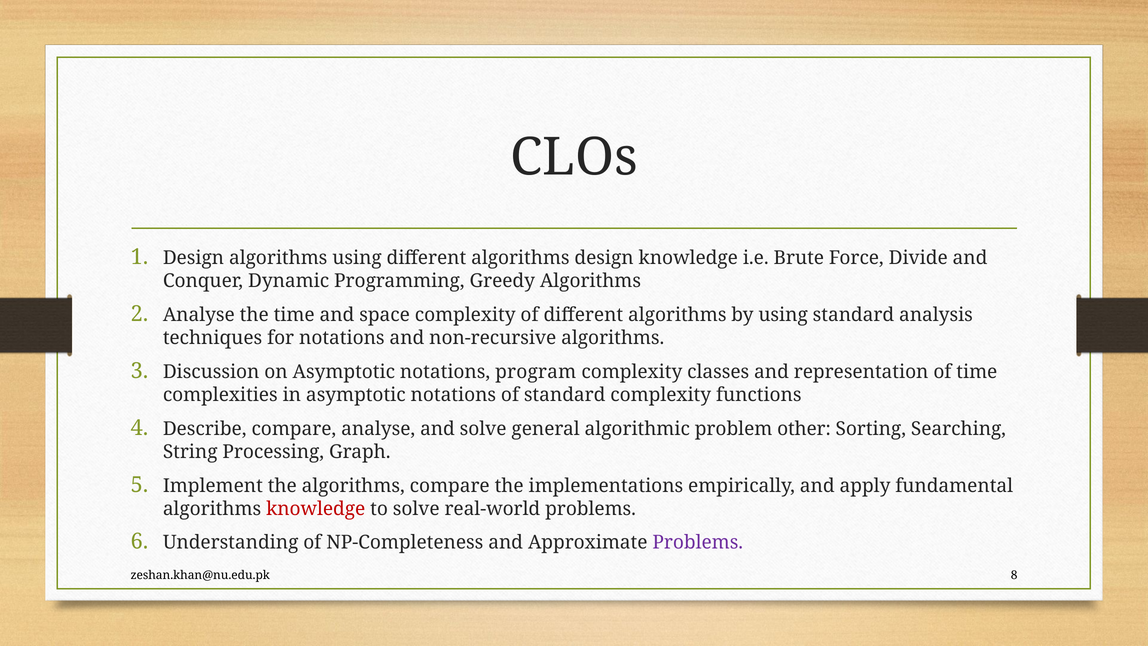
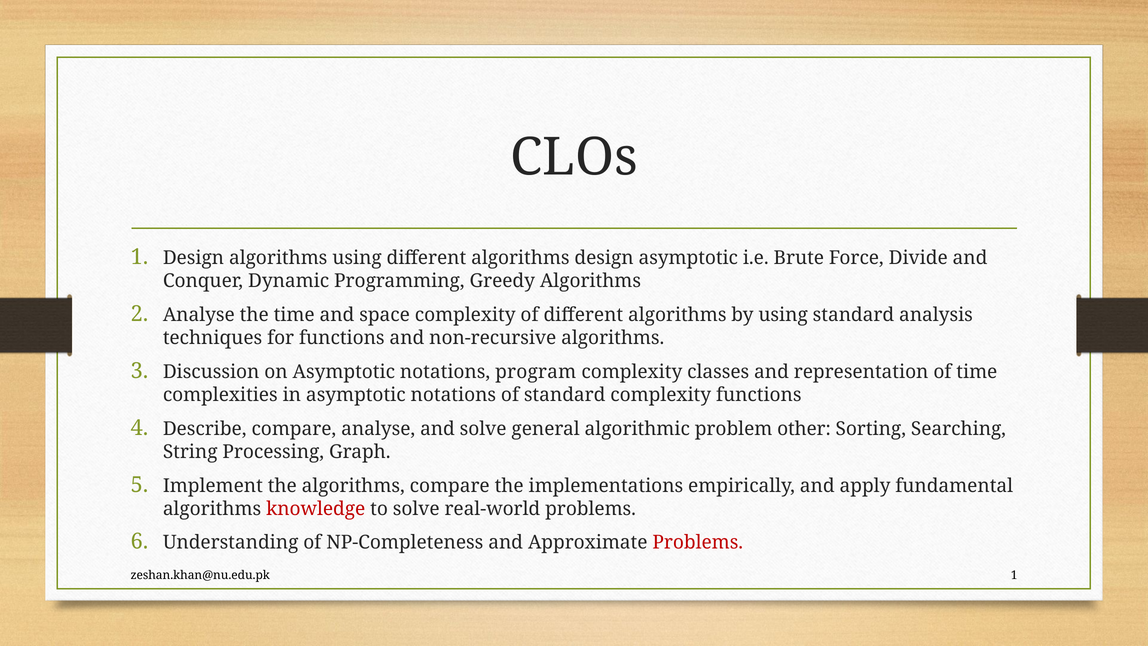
design knowledge: knowledge -> asymptotic (688, 258)
for notations: notations -> functions (342, 338)
Problems colour: purple -> red (698, 542)
zeshan.khan@nu.edu.pk 8: 8 -> 1 (1014, 575)
